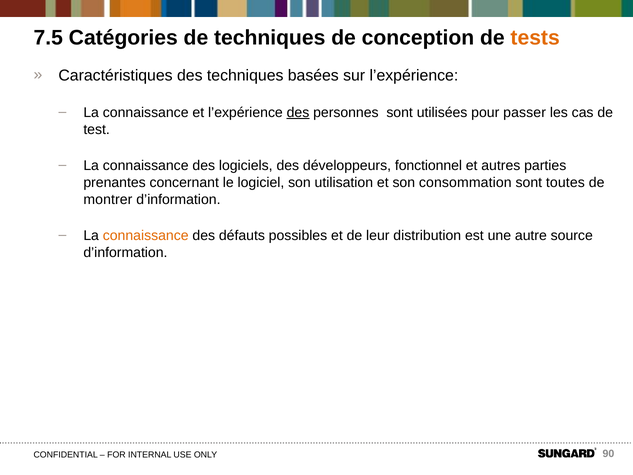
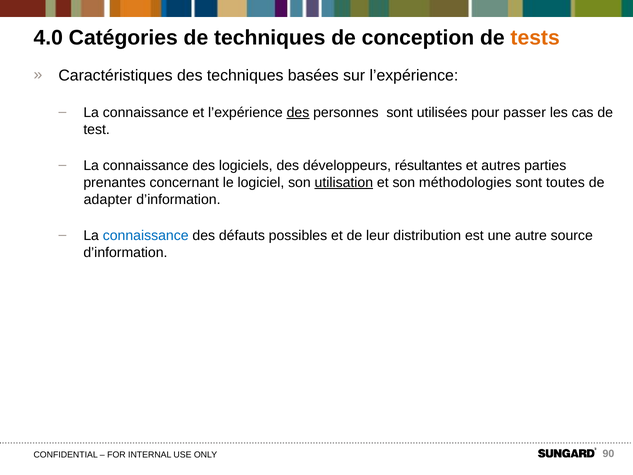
7.5: 7.5 -> 4.0 (48, 38)
fonctionnel: fonctionnel -> résultantes (429, 166)
utilisation underline: none -> present (344, 182)
consommation: consommation -> méthodologies (465, 182)
montrer: montrer -> adapter (108, 199)
connaissance colour: orange -> blue (146, 236)
